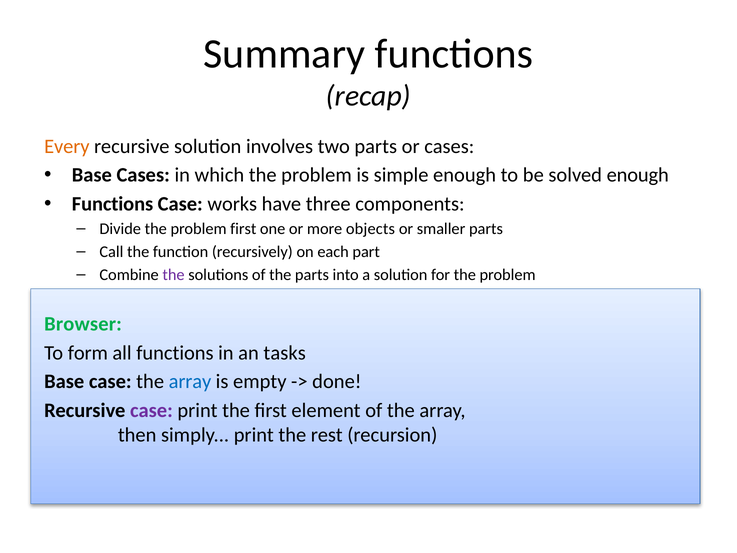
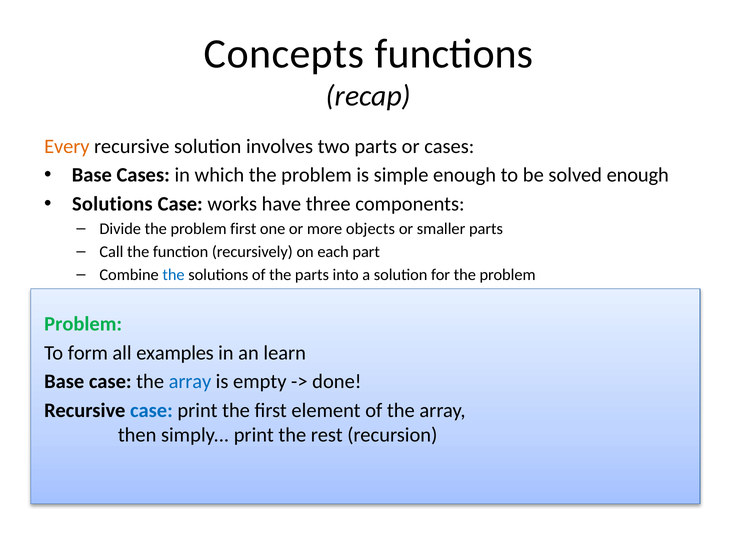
Summary: Summary -> Concepts (284, 54)
Functions: Functions -> Solutions (112, 204)
the colour: purple -> blue (174, 275)
Browser: Browser -> Problem (83, 324)
all functions: functions -> examples (175, 353)
tasks: tasks -> learn (285, 353)
case colour: purple -> blue (151, 410)
